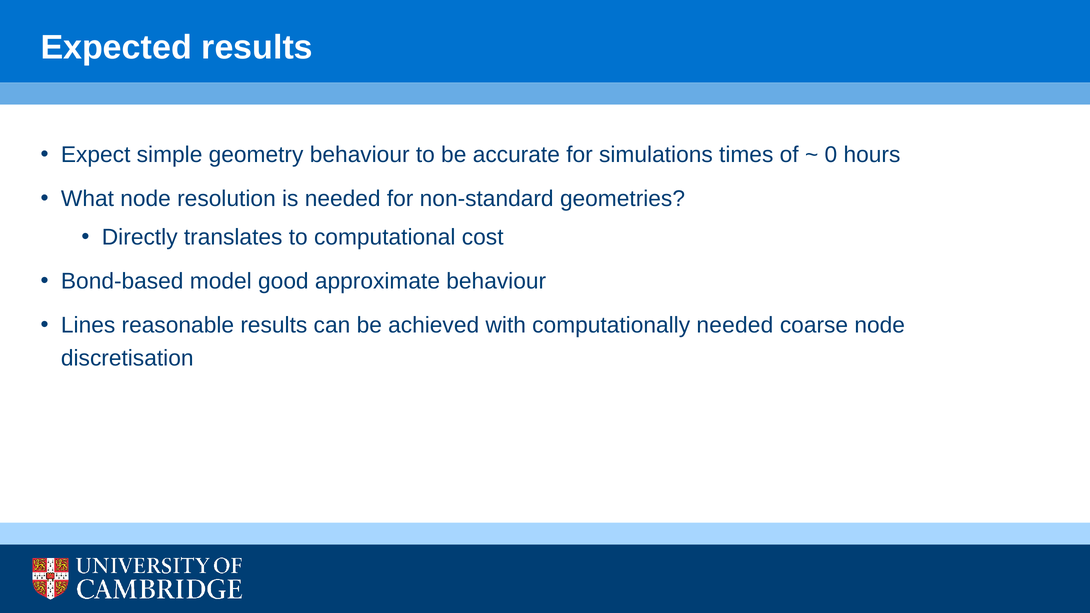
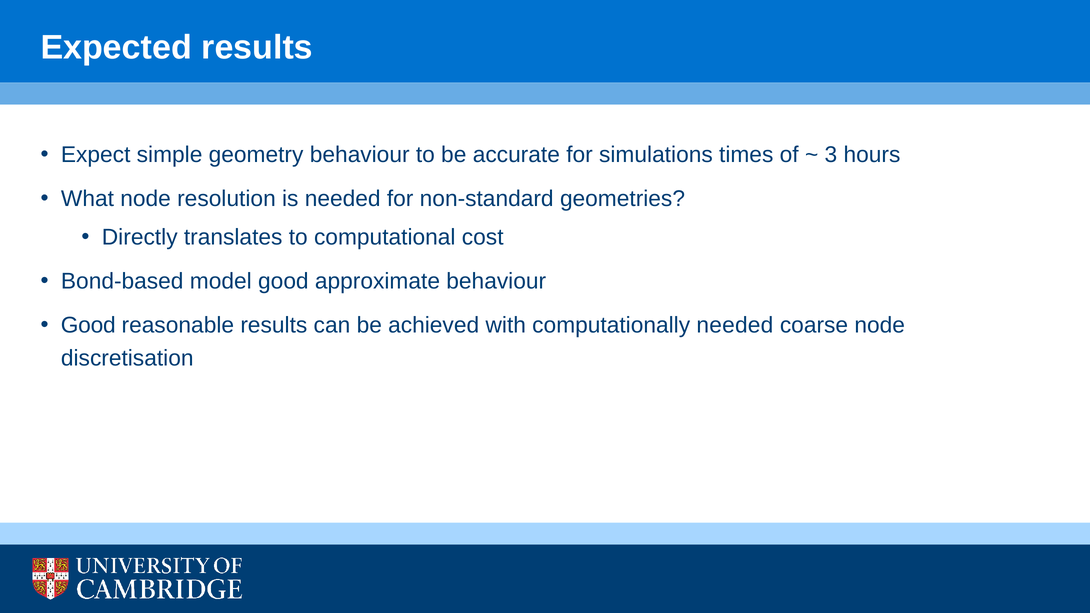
0: 0 -> 3 (831, 155)
Lines: Lines -> Good (88, 326)
